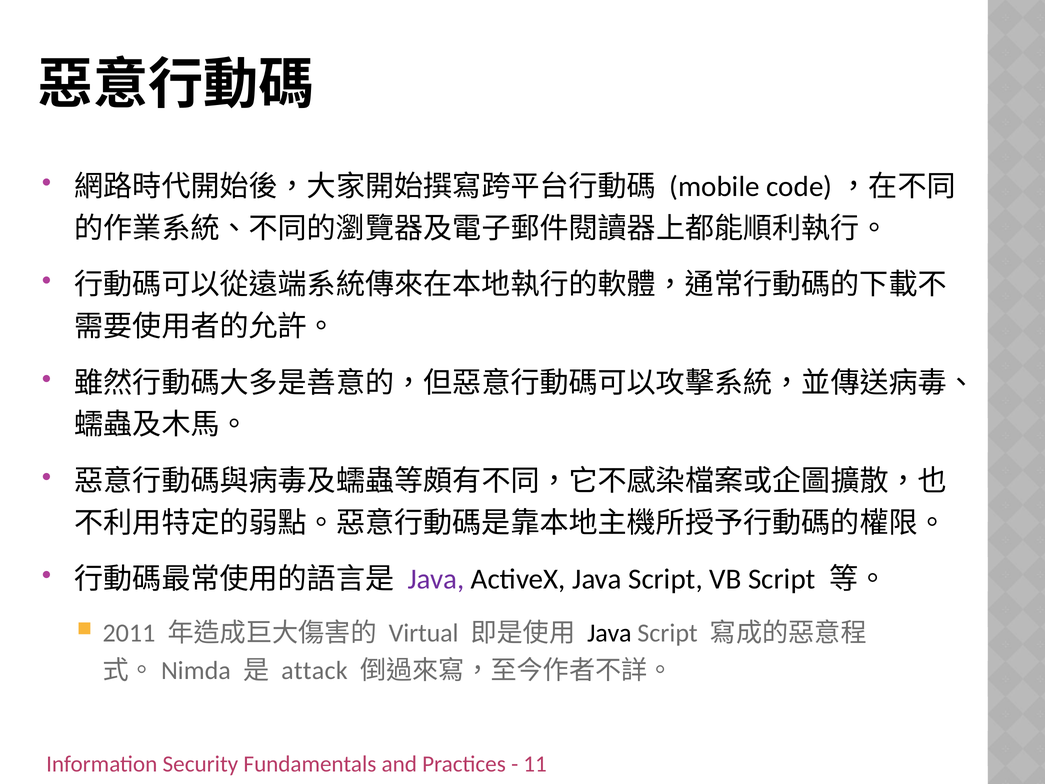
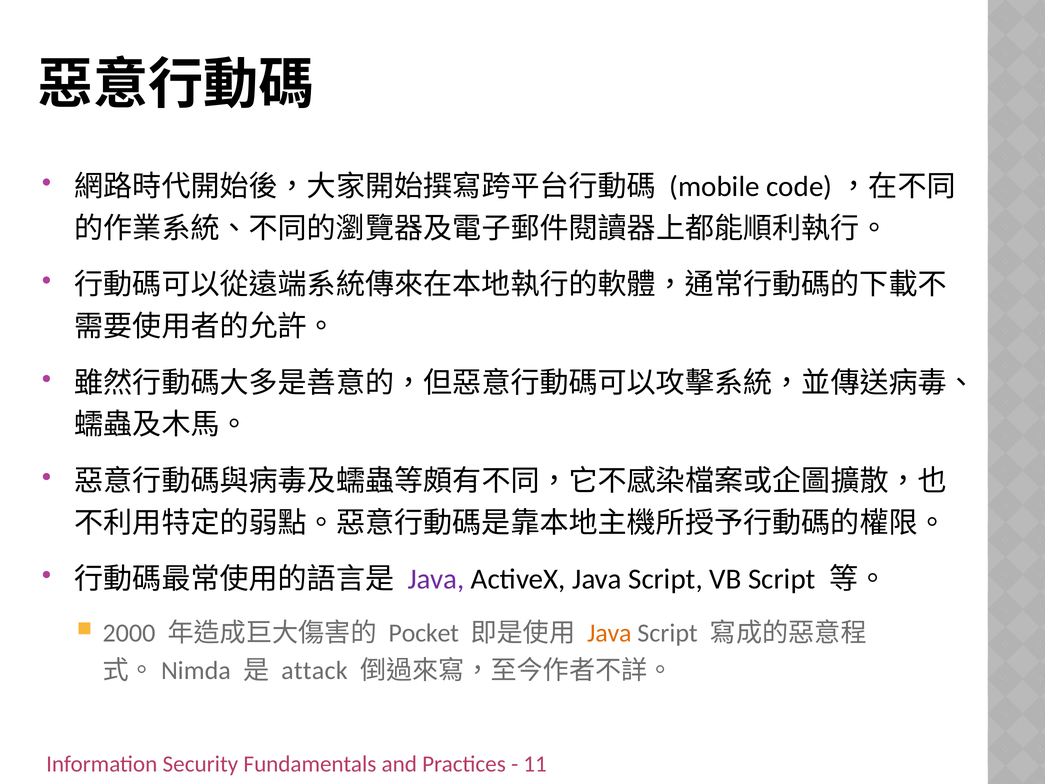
2011: 2011 -> 2000 (129, 633)
Virtual: Virtual -> Pocket (424, 633)
Java colour: black -> orange (609, 633)
